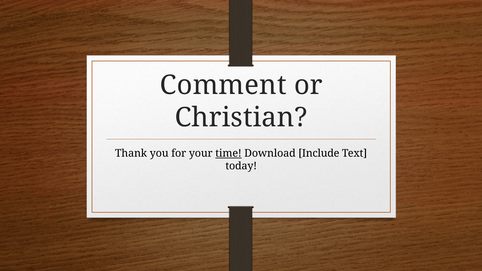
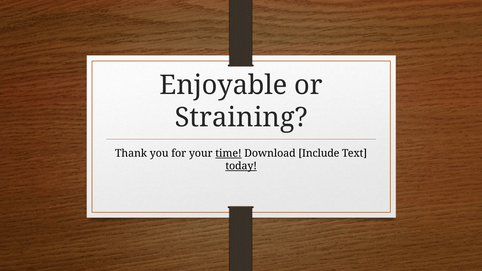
Comment: Comment -> Enjoyable (223, 85)
Christian: Christian -> Straining (241, 118)
today underline: none -> present (241, 166)
